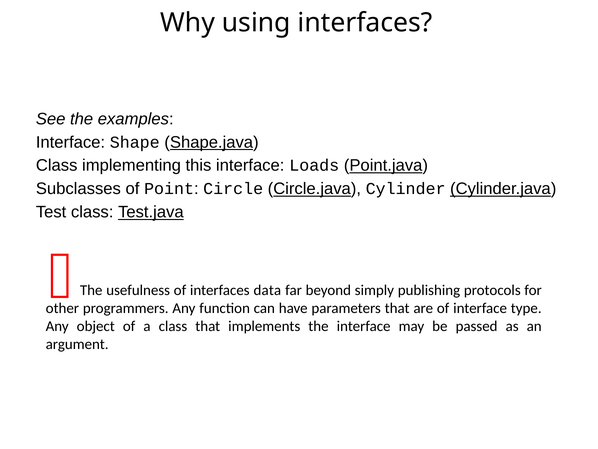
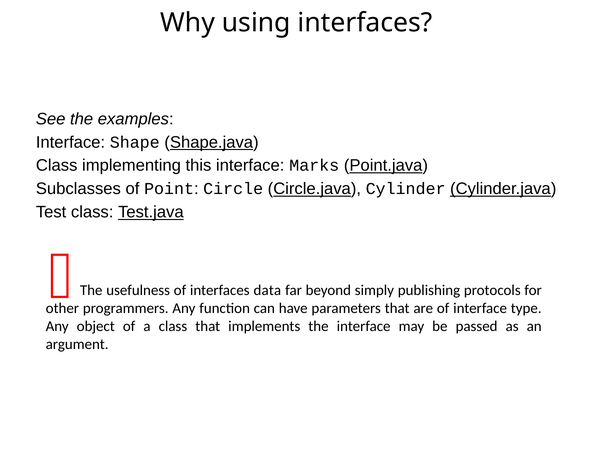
Loads: Loads -> Marks (314, 165)
